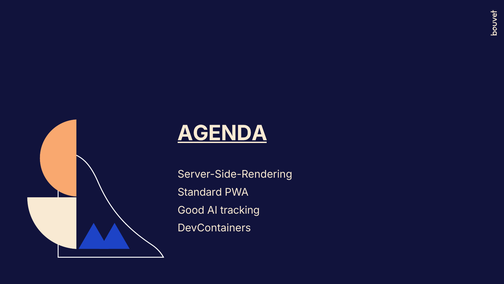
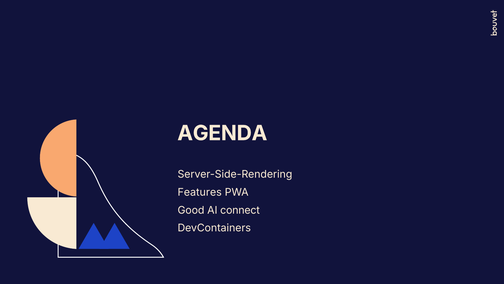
AGENDA underline: present -> none (222, 133)
Standard: Standard -> Features (200, 192)
tracking: tracking -> connect (240, 210)
